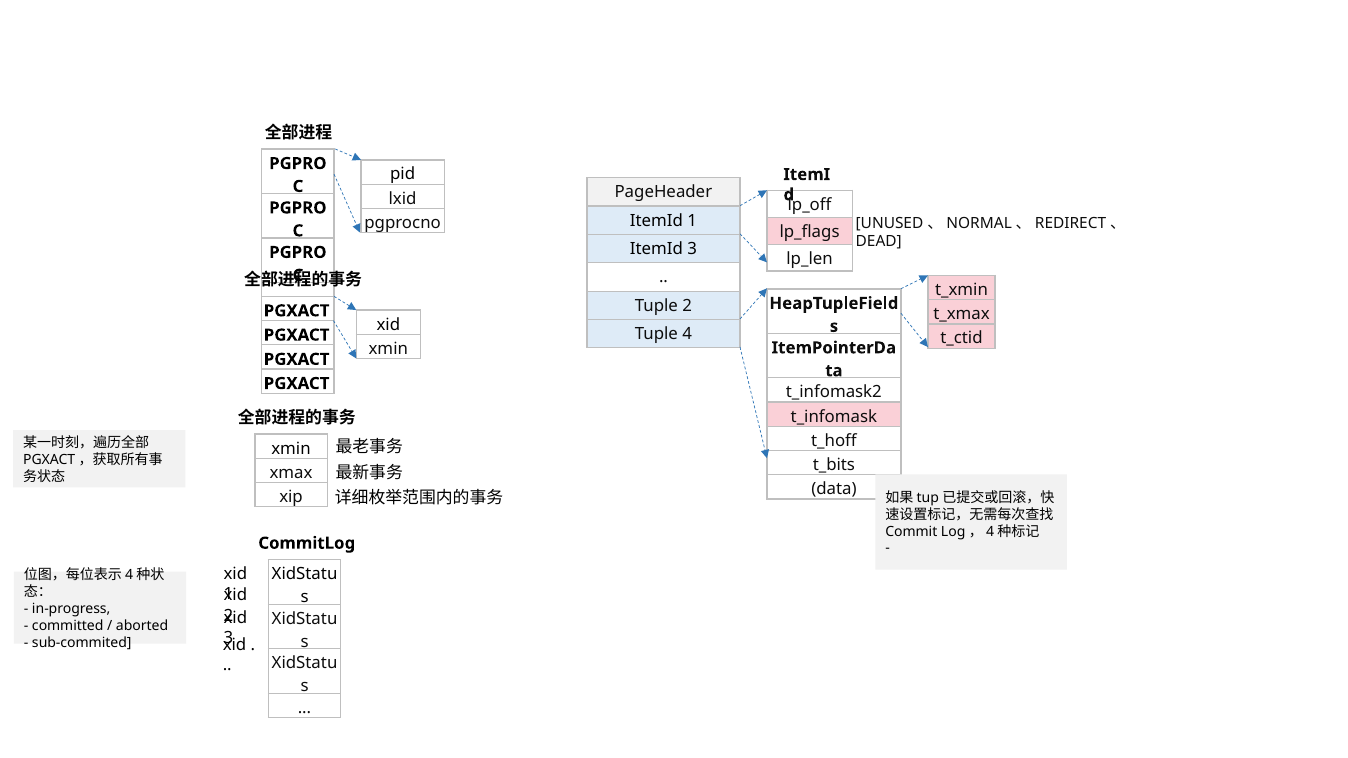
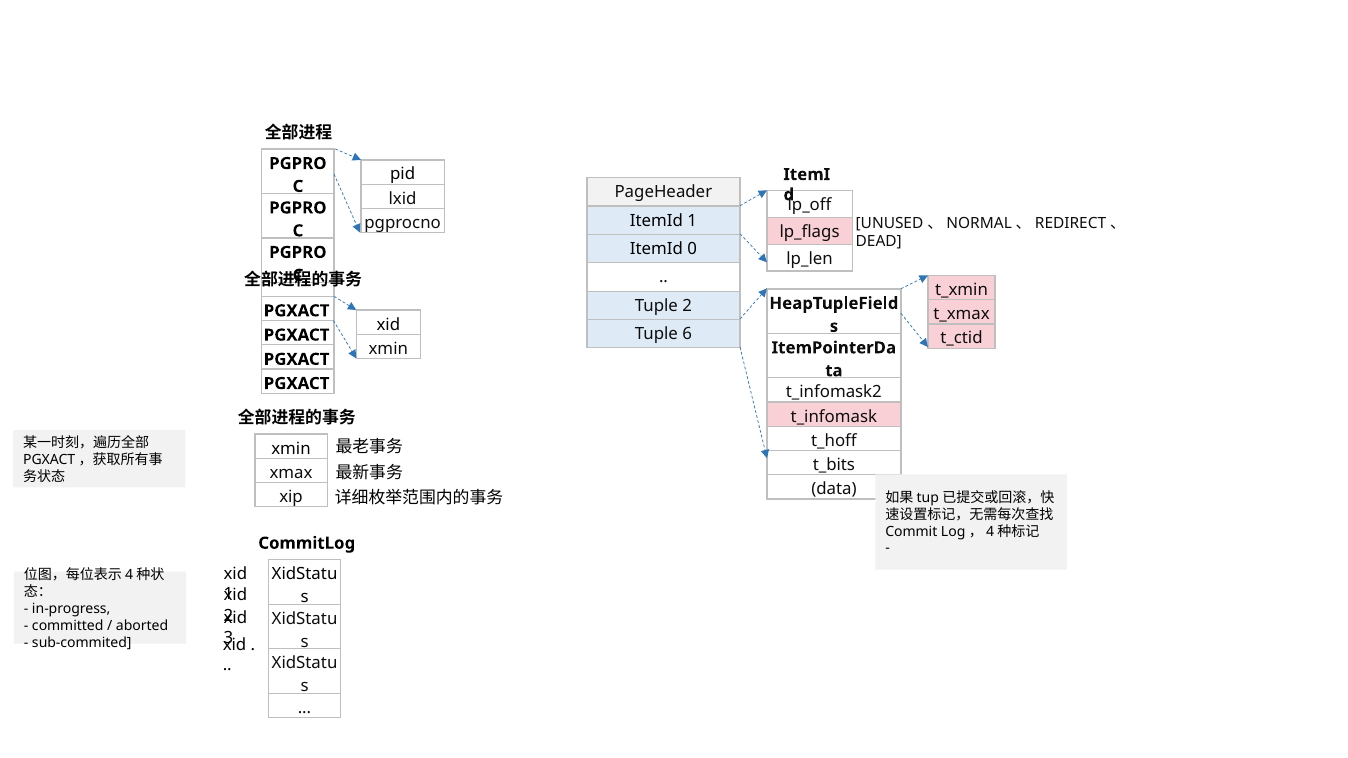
ItemId 3: 3 -> 0 (692, 249)
4: 4 -> 6 (687, 334)
